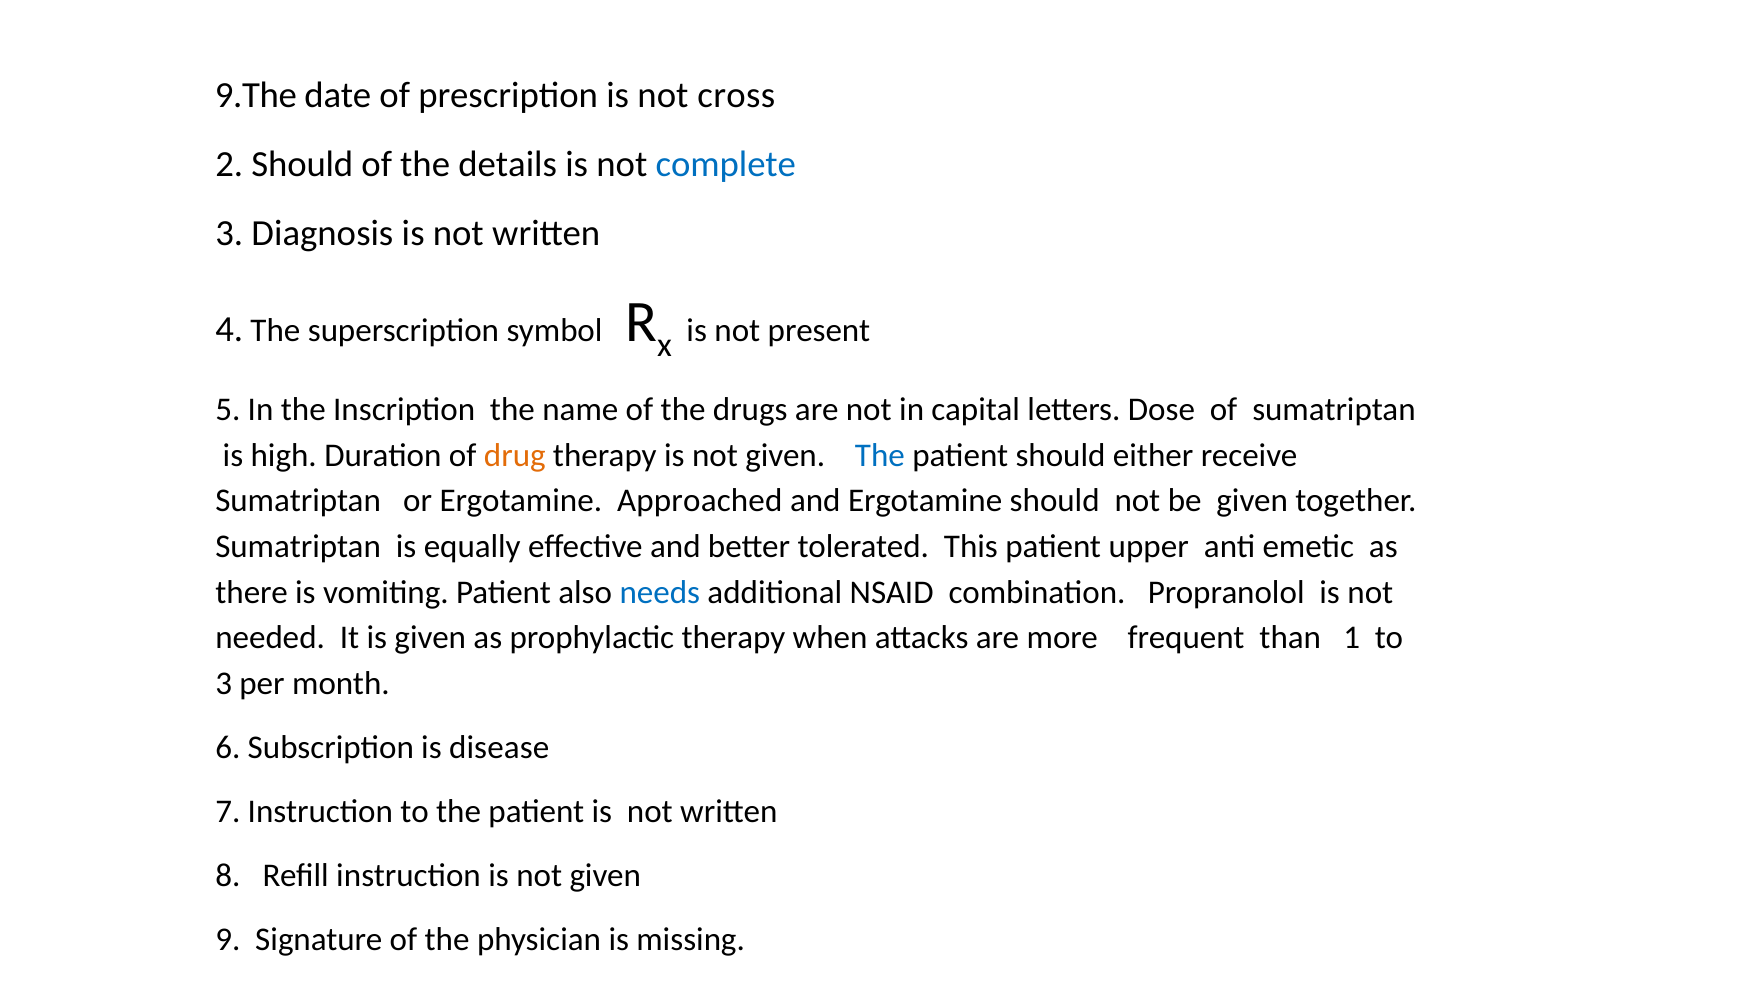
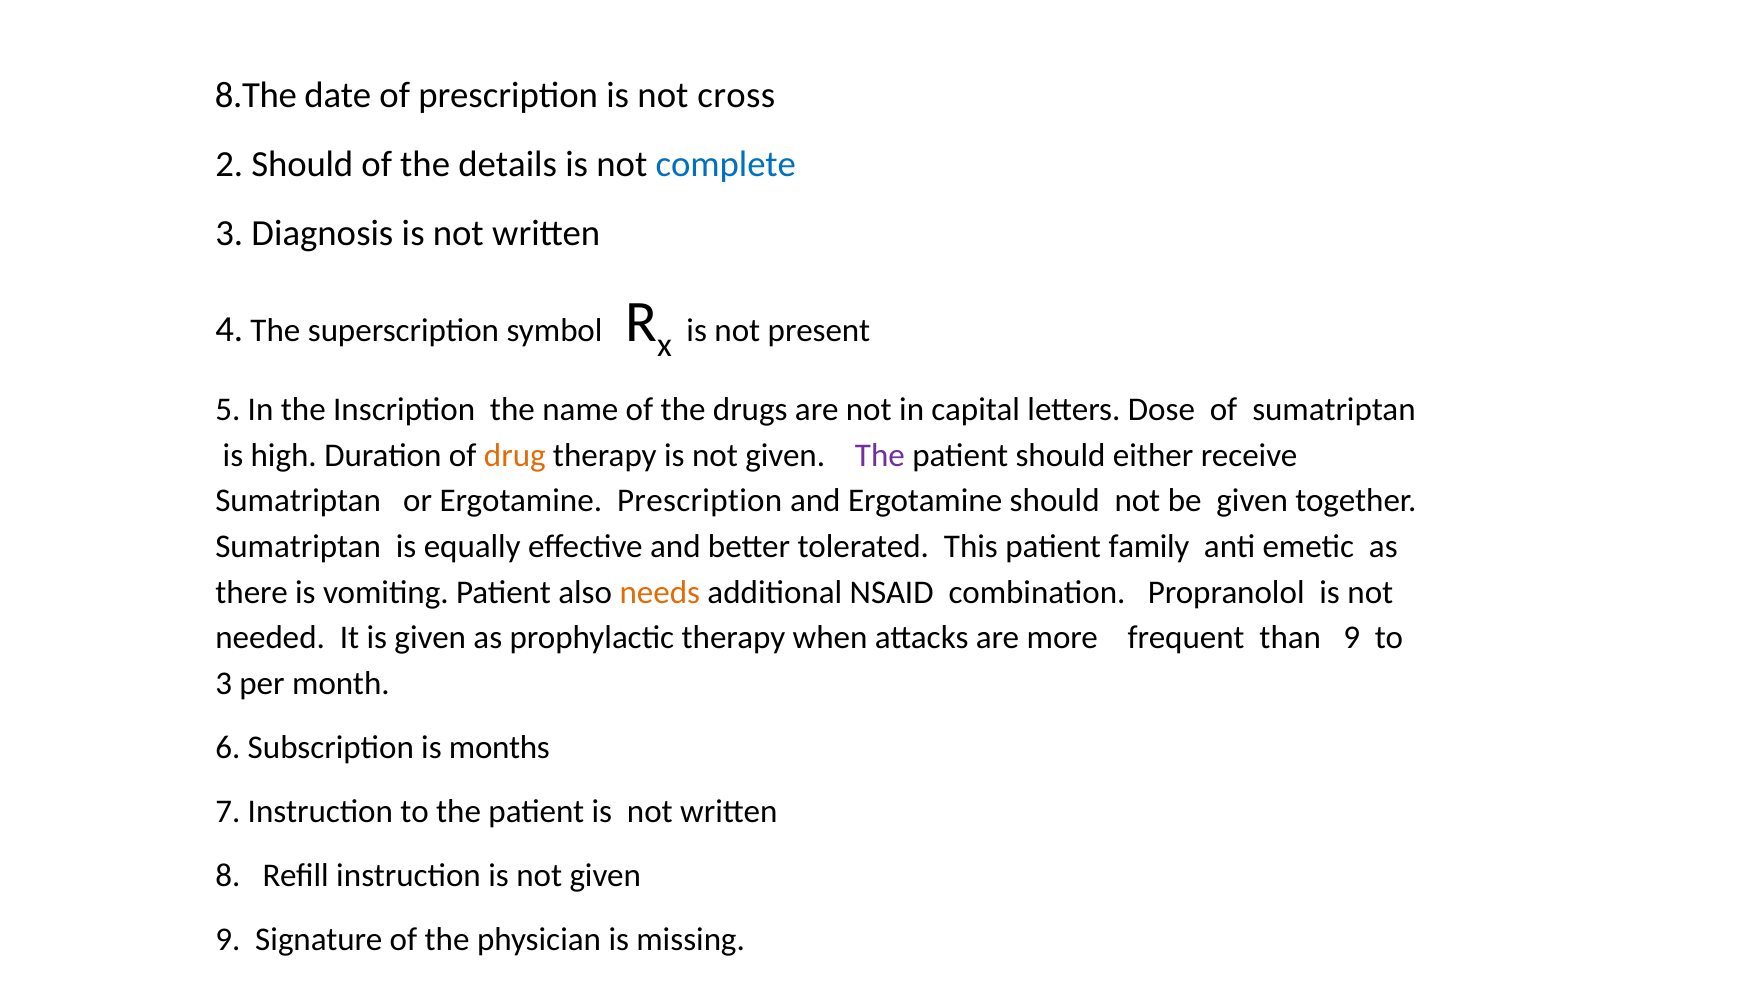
9.The: 9.The -> 8.The (256, 95)
The colour: blue -> purple (880, 455)
Ergotamine Approached: Approached -> Prescription (700, 501)
upper: upper -> family (1149, 547)
needs colour: blue -> orange (660, 592)
than 1: 1 -> 9 (1352, 638)
disease: disease -> months (499, 747)
